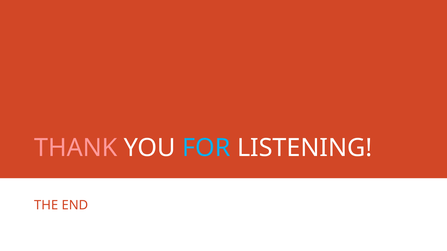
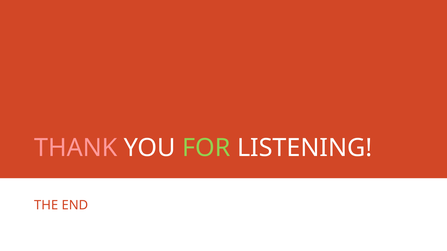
FOR colour: light blue -> light green (206, 148)
